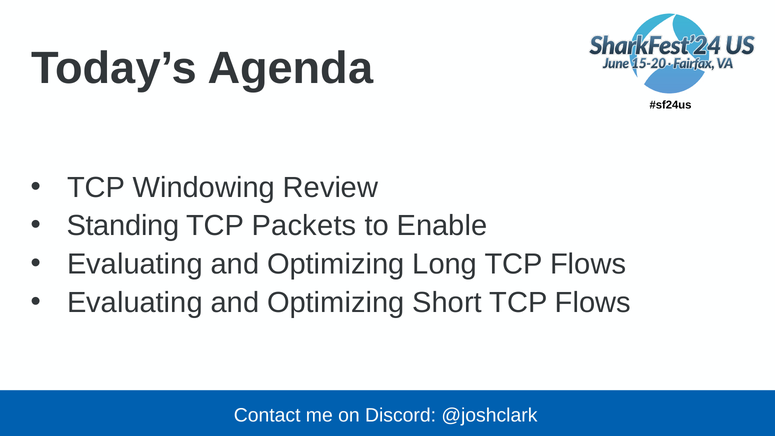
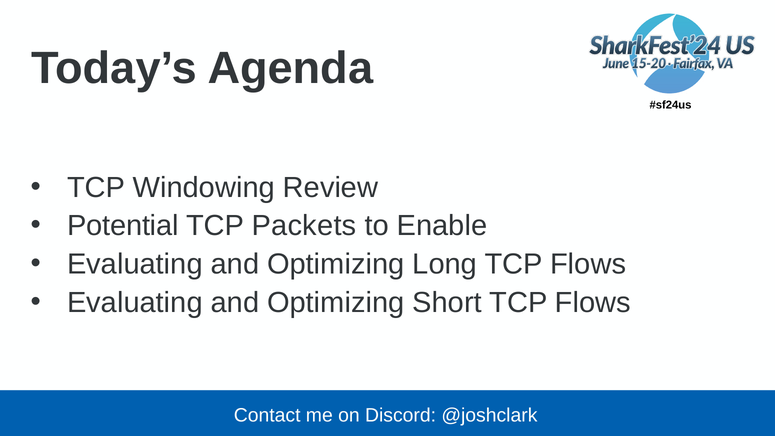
Standing: Standing -> Potential (123, 226)
